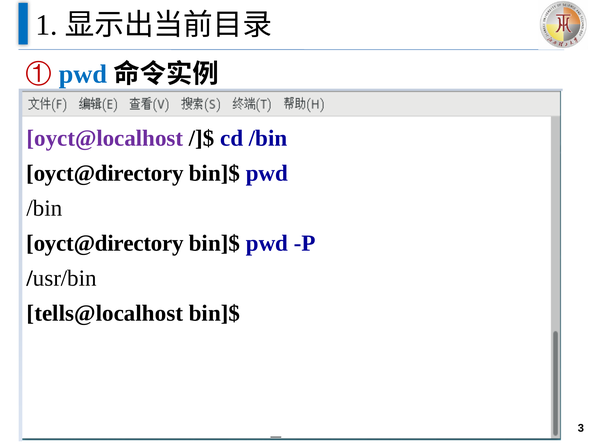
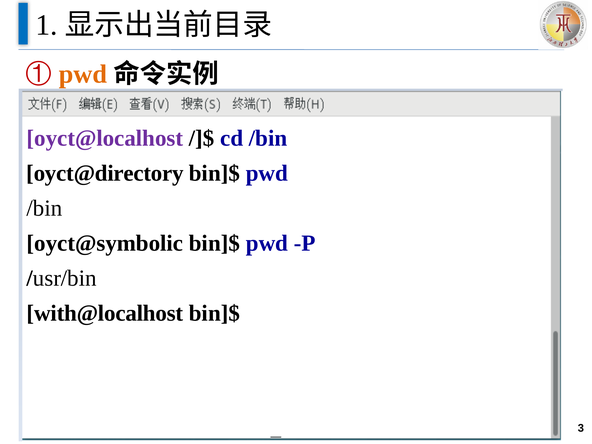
pwd colour: blue -> orange (83, 74)
oyct@directory: oyct@directory -> oyct@symbolic (105, 243)
tells@localhost: tells@localhost -> with@localhost (105, 313)
